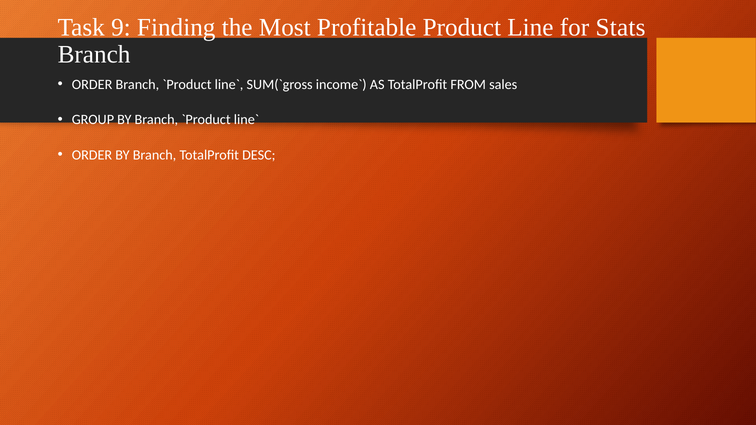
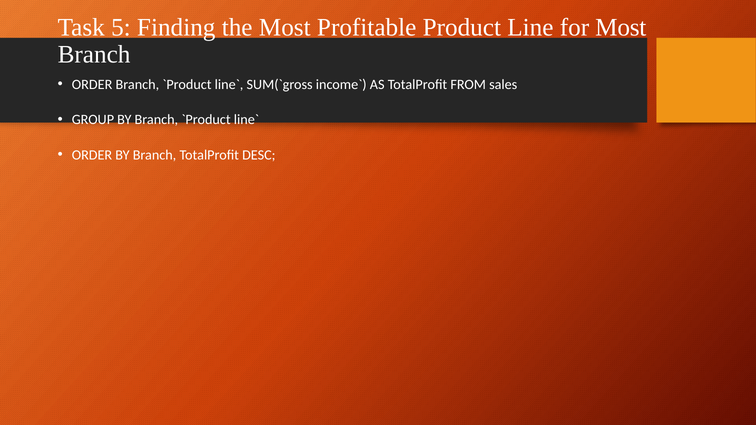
9: 9 -> 5 (121, 27)
for Stats: Stats -> Most (621, 27)
